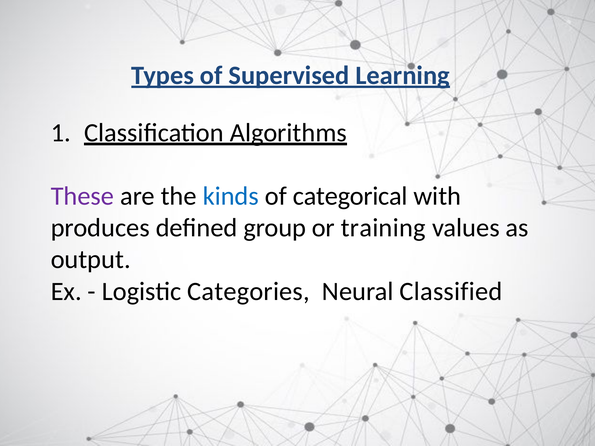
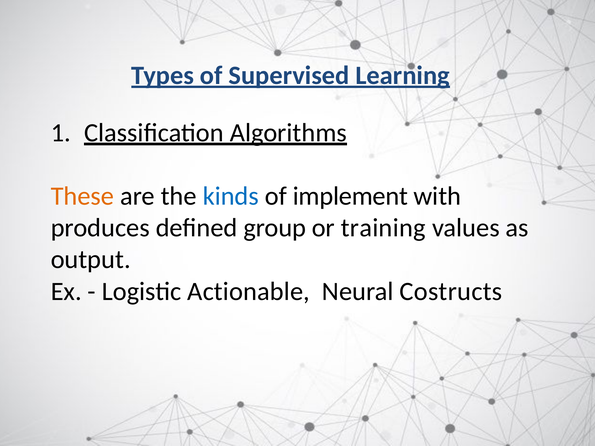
These colour: purple -> orange (82, 196)
categorical: categorical -> implement (350, 196)
Categories: Categories -> Actionable (249, 291)
Classified: Classified -> Costructs (451, 291)
